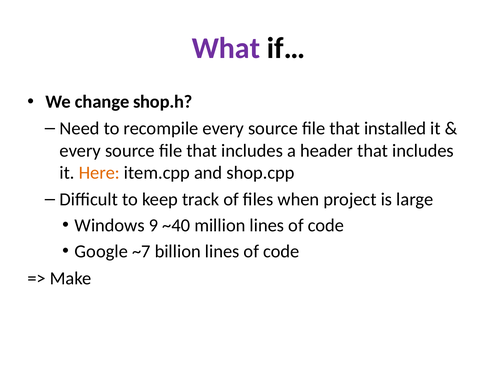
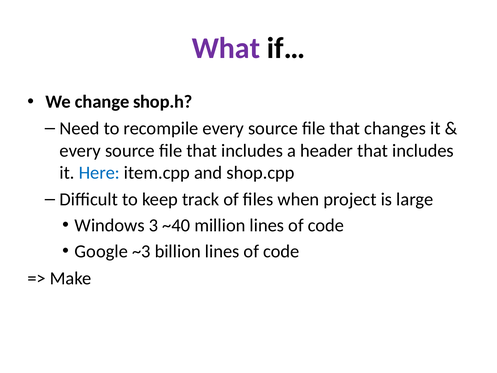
installed: installed -> changes (395, 128)
Here colour: orange -> blue (99, 173)
9: 9 -> 3 (153, 225)
~7: ~7 -> ~3 (141, 251)
